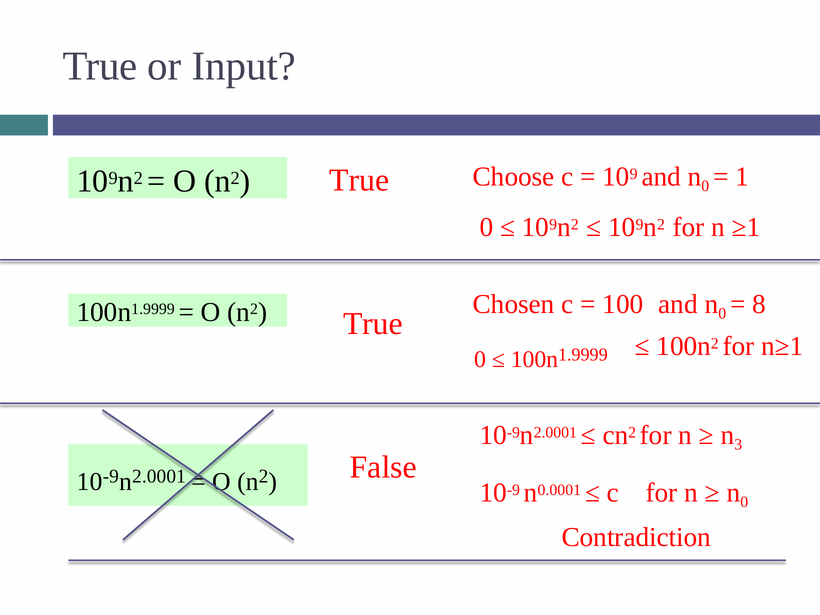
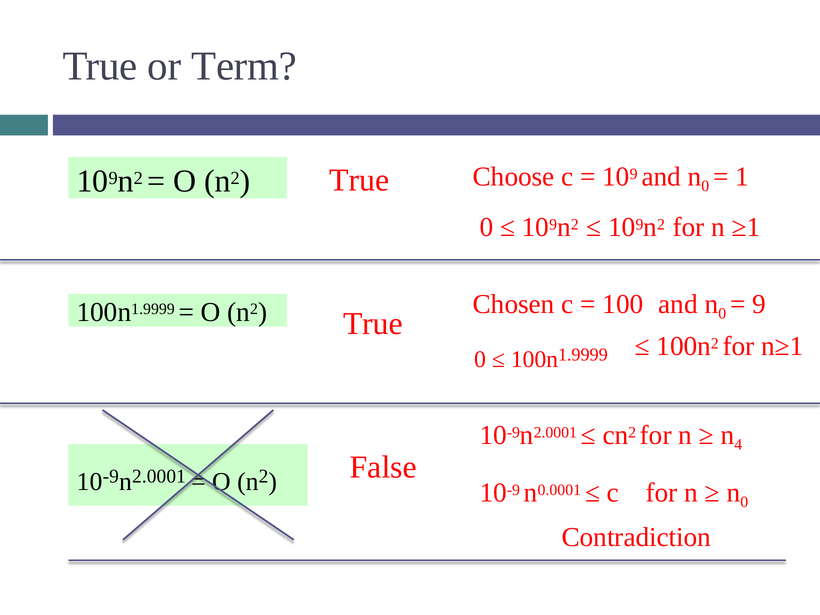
Input: Input -> Term (244, 66)
8: 8 -> 9 (759, 304)
3: 3 -> 4 (738, 444)
